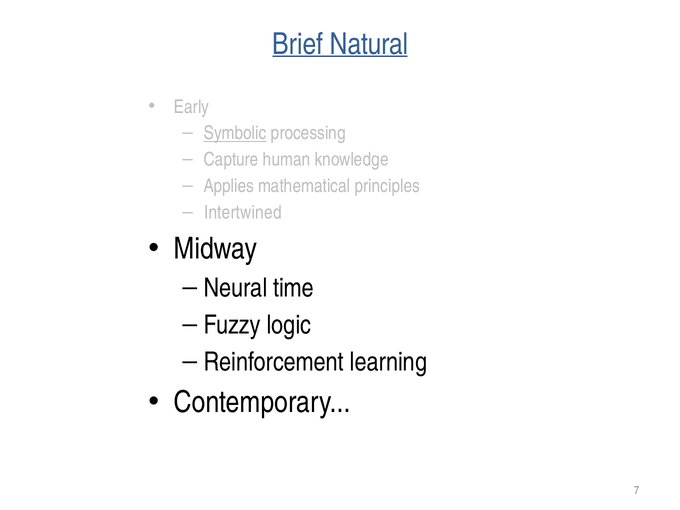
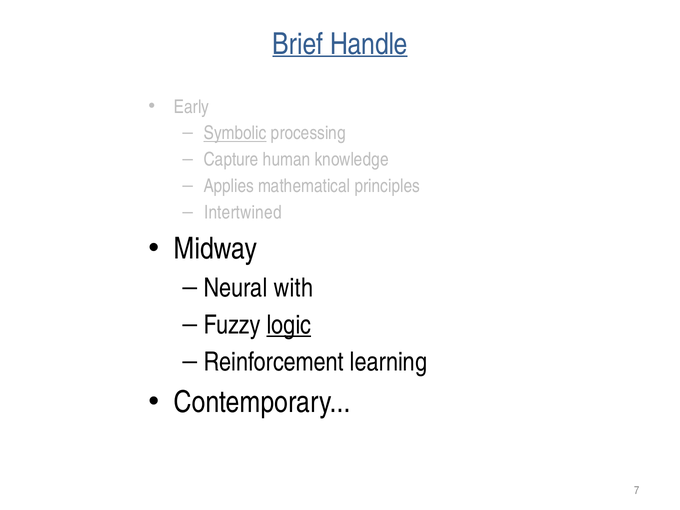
Natural: Natural -> Handle (369, 44)
time: time -> with (294, 288)
logic underline: none -> present (289, 325)
